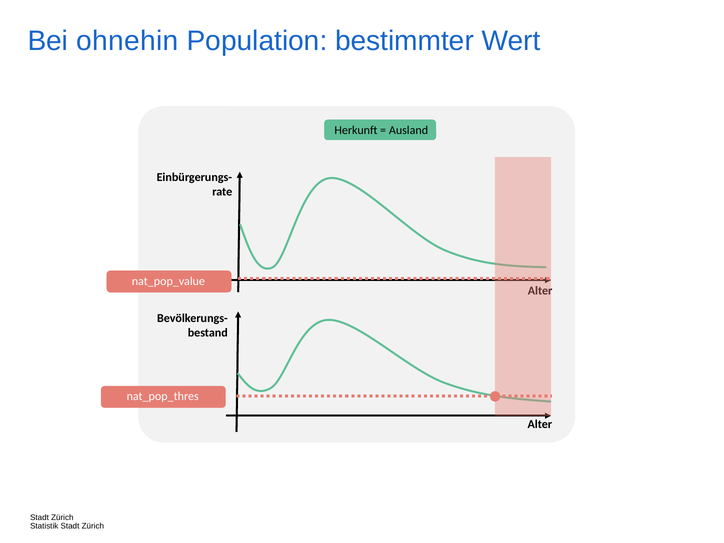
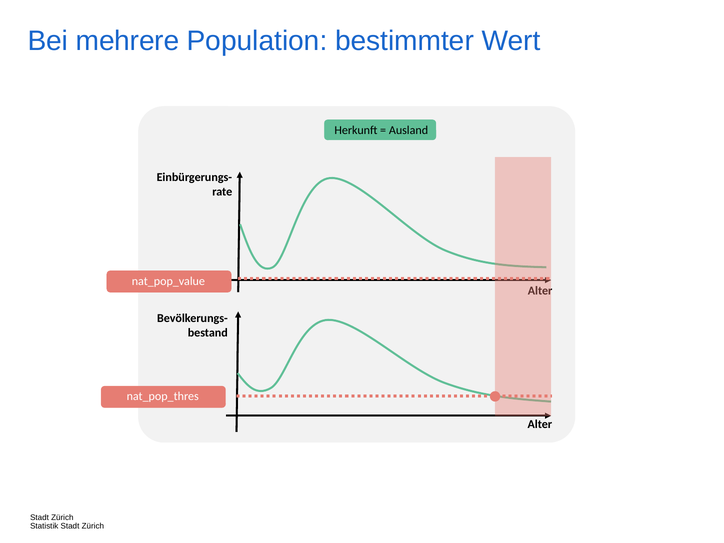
ohnehin: ohnehin -> mehrere (128, 41)
